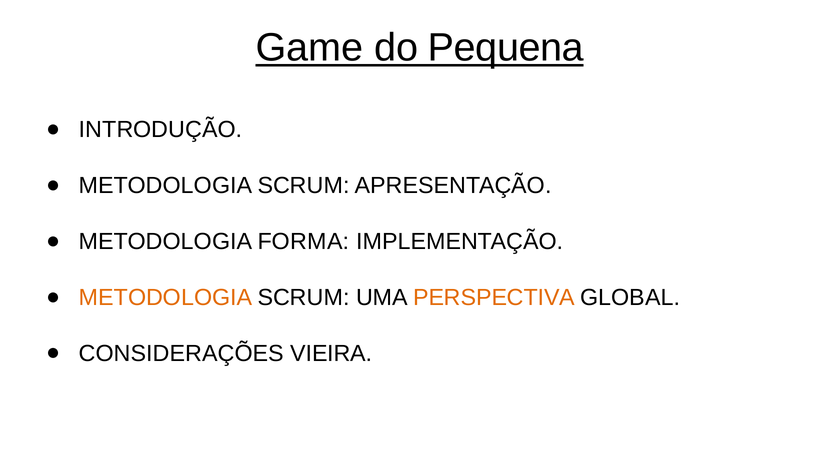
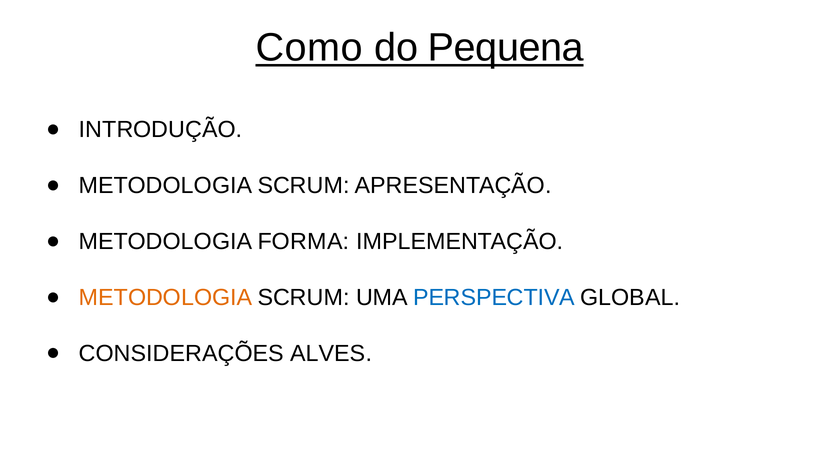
Game: Game -> Como (309, 48)
PERSPECTIVA colour: orange -> blue (494, 298)
VIEIRA: VIEIRA -> ALVES (331, 354)
